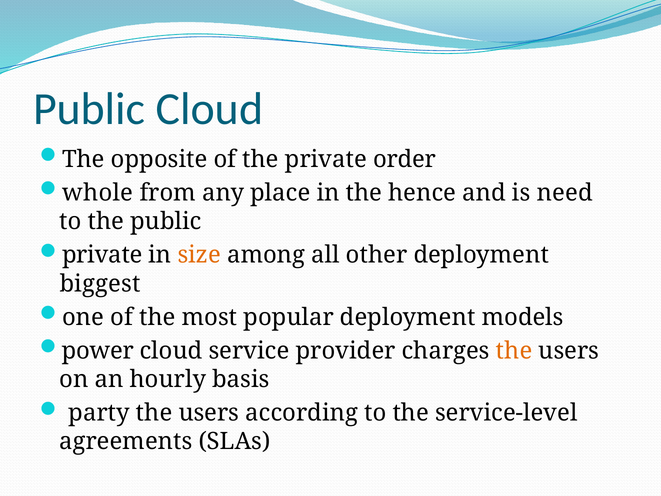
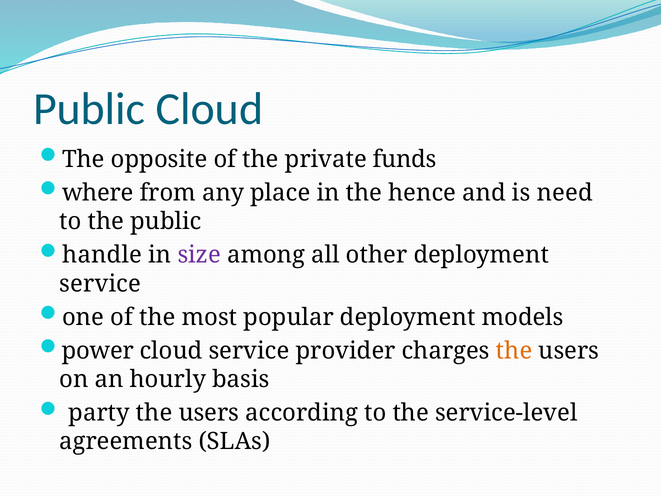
order: order -> funds (405, 159)
whole: whole -> where (98, 193)
private: private -> handle (102, 255)
size colour: orange -> purple (199, 255)
biggest: biggest -> service (100, 284)
